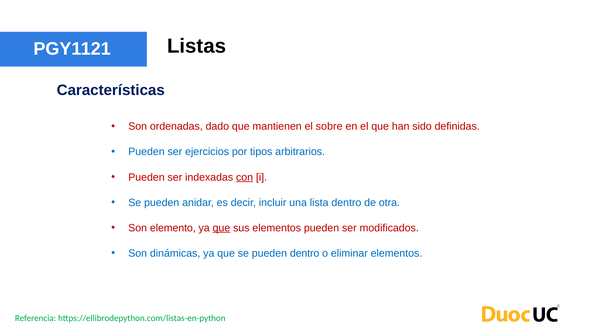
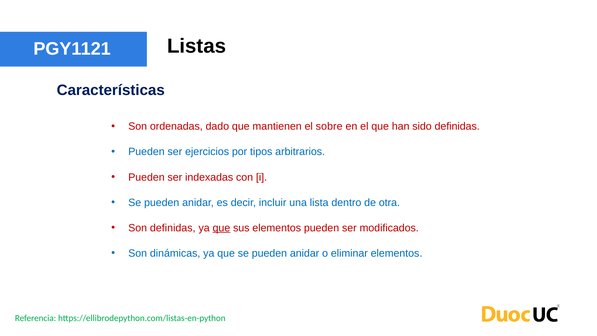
con underline: present -> none (245, 177)
Son elemento: elemento -> definidas (173, 228)
que se pueden dentro: dentro -> anidar (305, 253)
